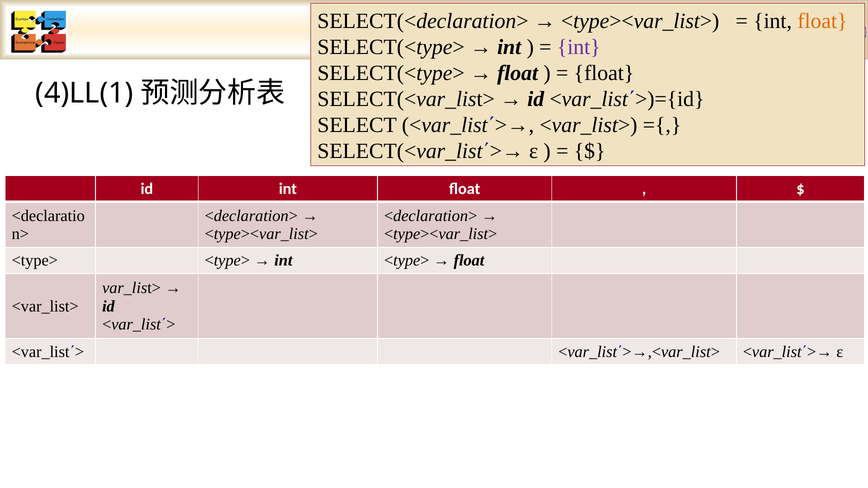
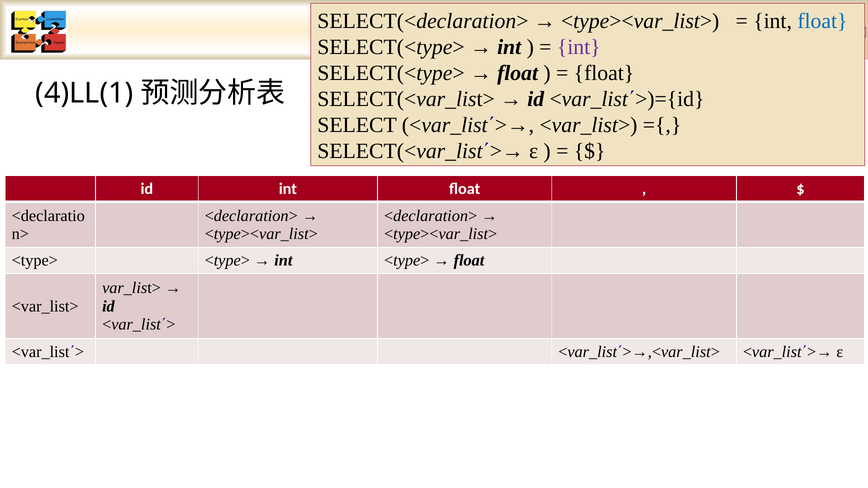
float colour: orange -> blue (822, 21)
